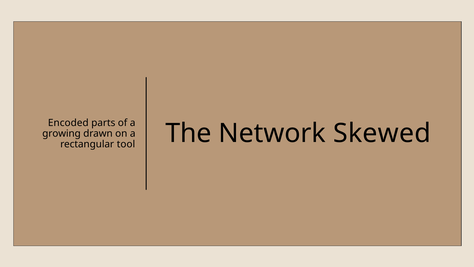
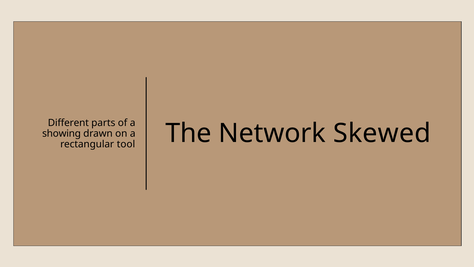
Encoded: Encoded -> Different (68, 123)
growing: growing -> showing (62, 133)
